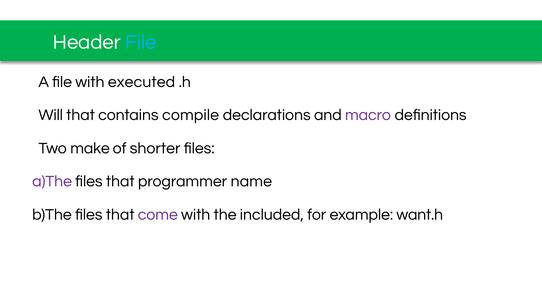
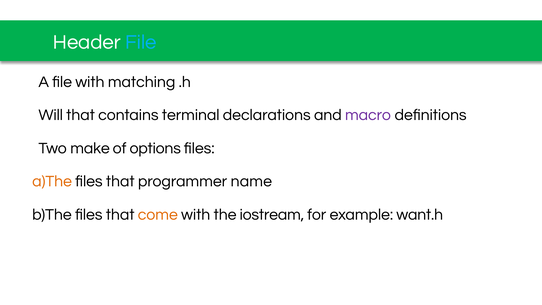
executed: executed -> matching (142, 82)
compile: compile -> terminal (191, 115)
shorter: shorter -> options (155, 148)
a)The colour: purple -> orange (52, 181)
come colour: purple -> orange (158, 214)
included: included -> iostream (272, 214)
